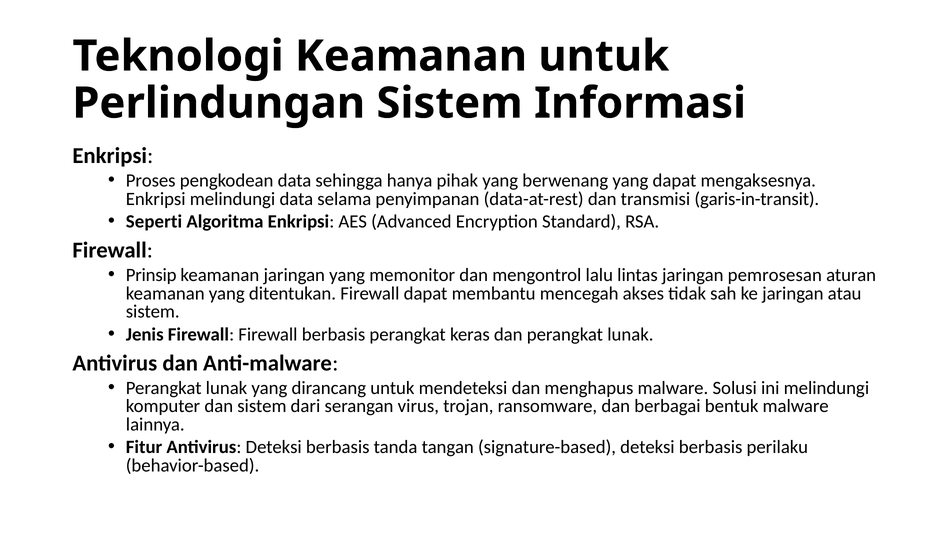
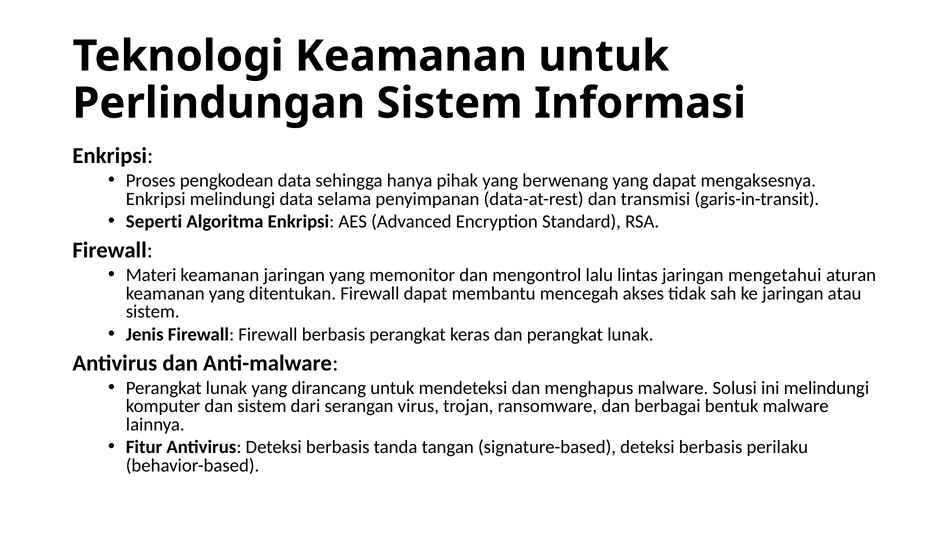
Prinsip: Prinsip -> Materi (151, 275)
pemrosesan: pemrosesan -> mengetahui (775, 275)
